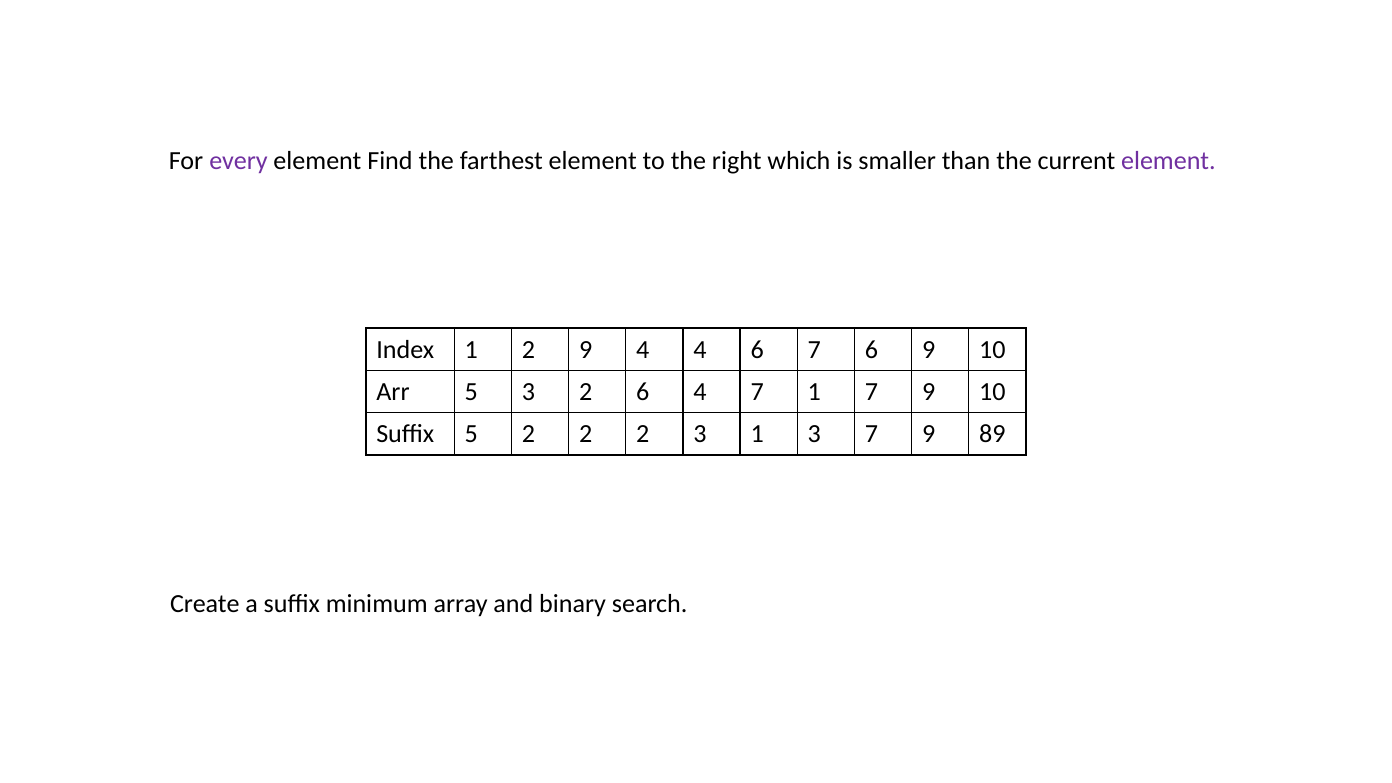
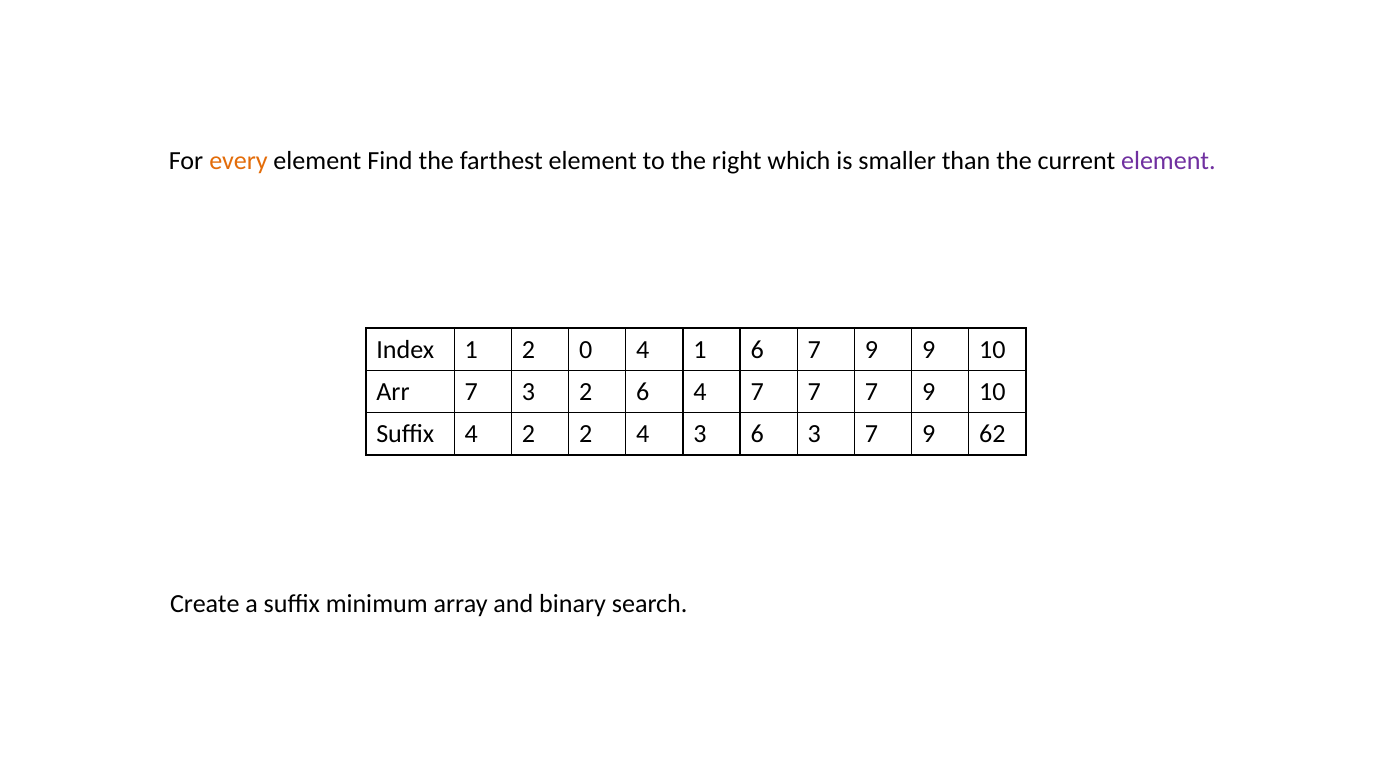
every colour: purple -> orange (239, 161)
2 9: 9 -> 0 (586, 349)
4 4: 4 -> 1 (700, 349)
6 7 6: 6 -> 9 (871, 349)
Arr 5: 5 -> 7 (471, 392)
4 7 1: 1 -> 7 (814, 392)
Suffix 5: 5 -> 4 (471, 434)
2 2 2: 2 -> 4 (643, 434)
3 1: 1 -> 6 (757, 434)
89: 89 -> 62 (992, 434)
